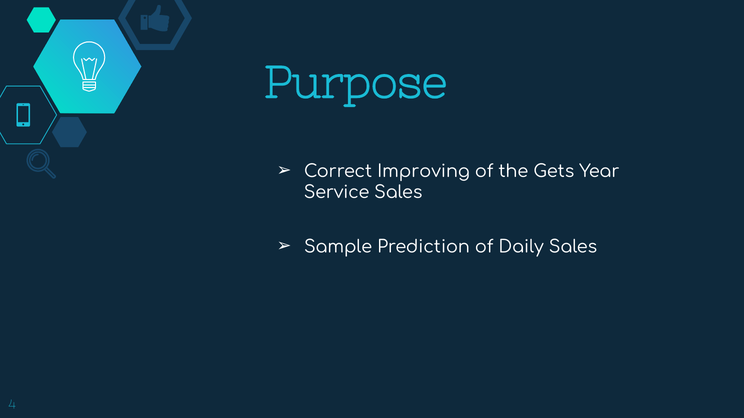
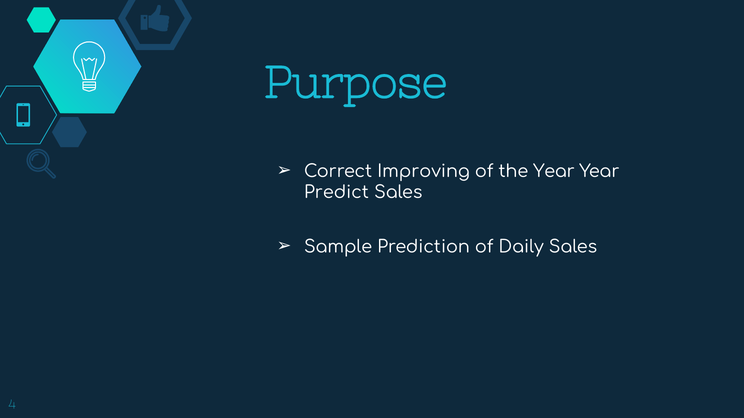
the Gets: Gets -> Year (554, 172)
Service: Service -> Predict (336, 193)
